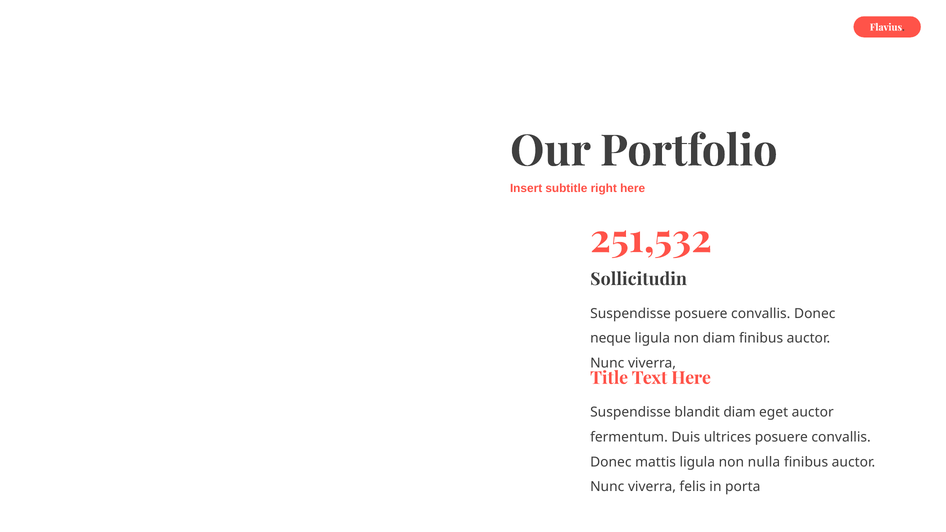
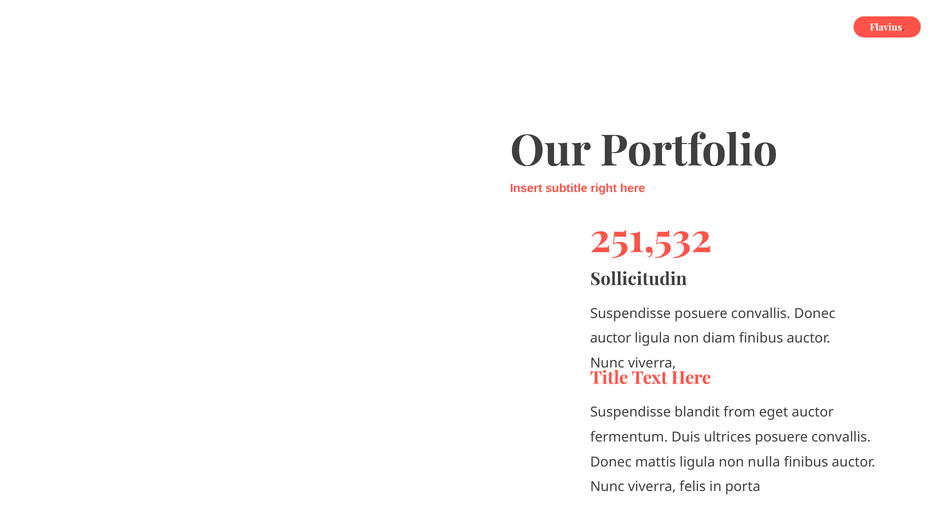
neque: neque -> auctor (611, 338)
blandit diam: diam -> from (739, 412)
